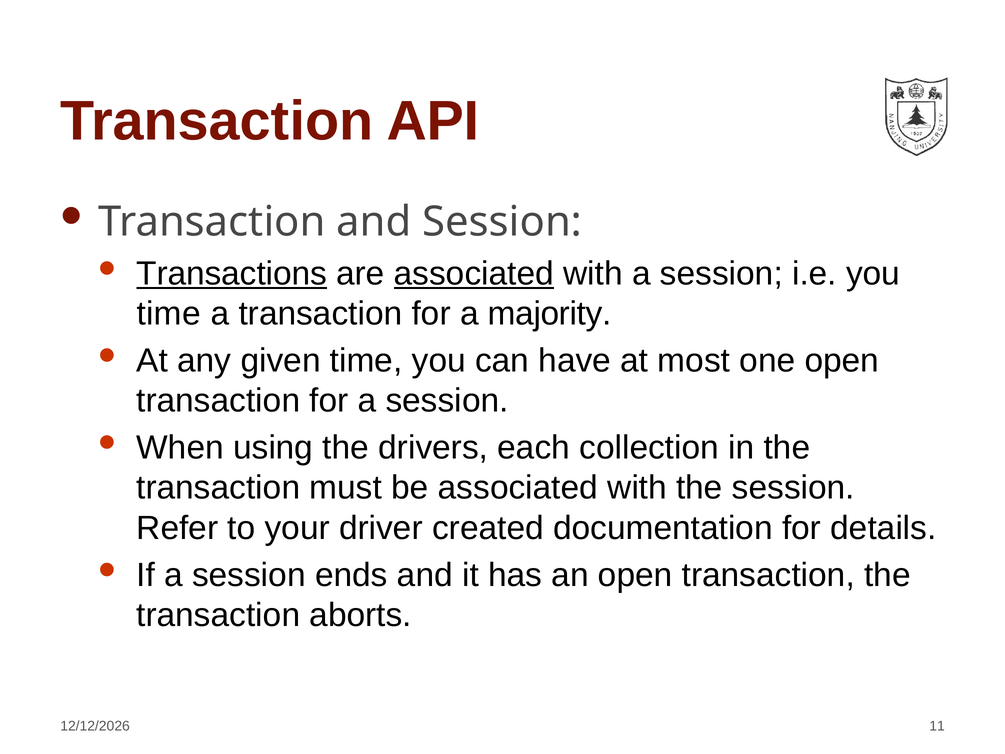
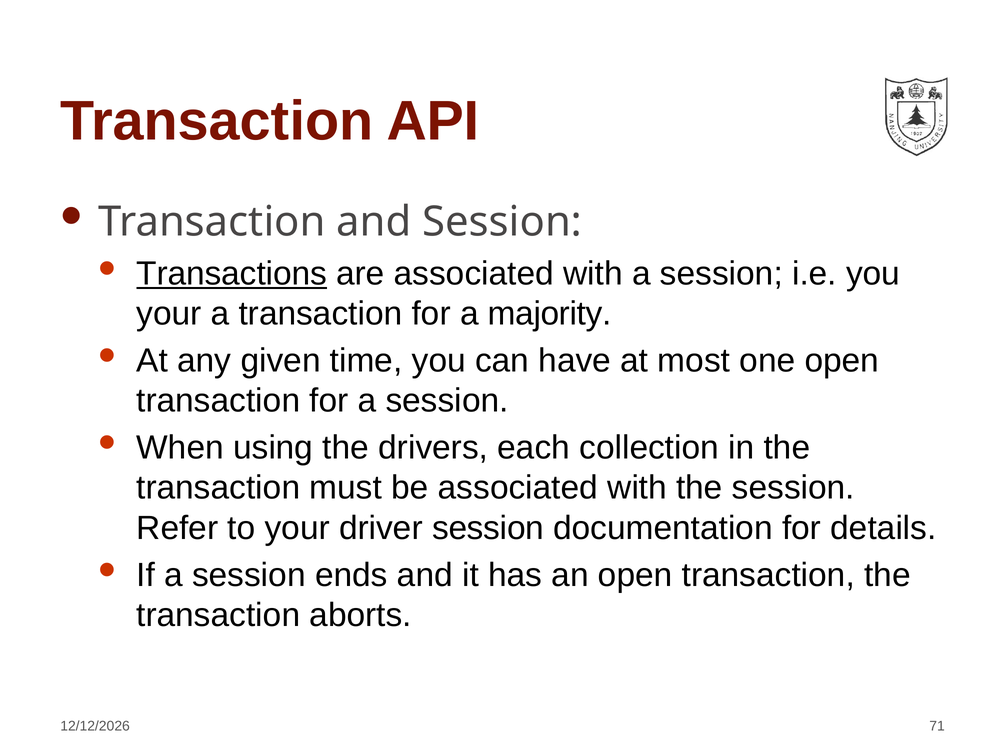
associated underline: present -> none (474, 273)
time: time -> your (169, 314)
driver created: created -> session (488, 528)
11: 11 -> 71 (937, 726)
